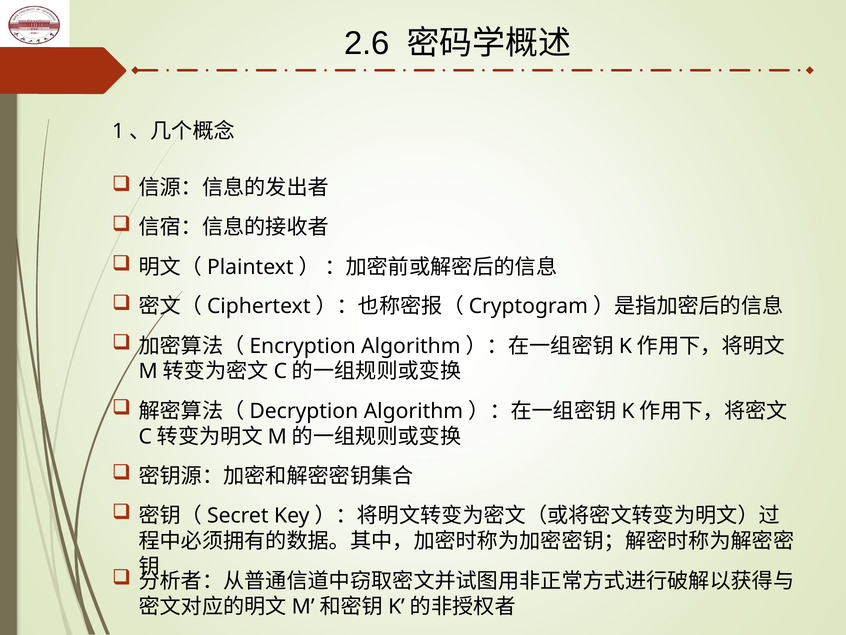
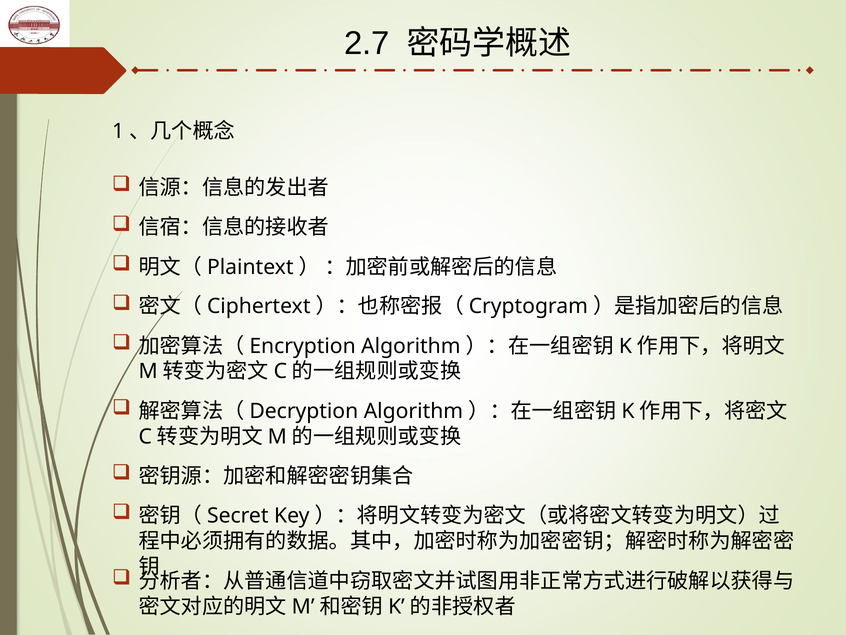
2.6: 2.6 -> 2.7 (367, 43)
